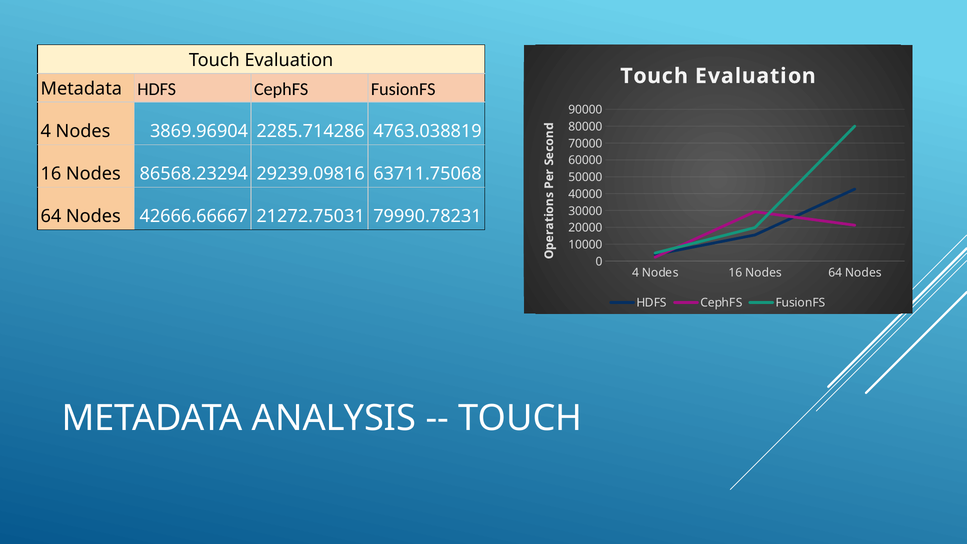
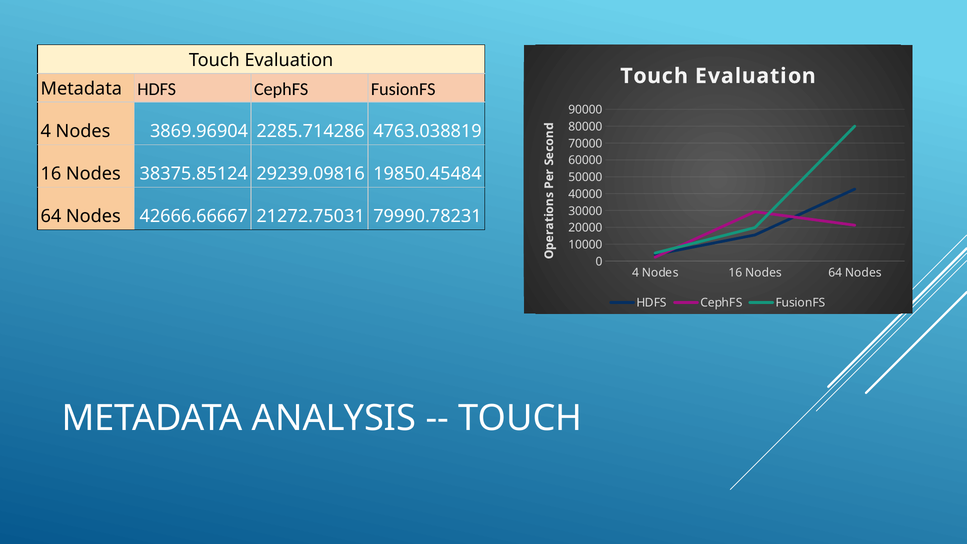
86568.23294: 86568.23294 -> 38375.85124 (194, 174)
63711.75068: 63711.75068 -> 19850.45484 (427, 174)
